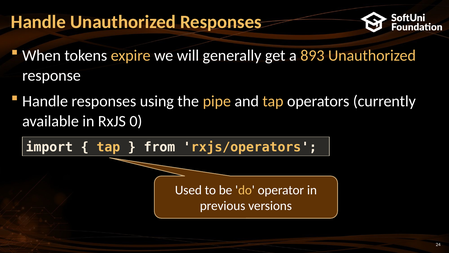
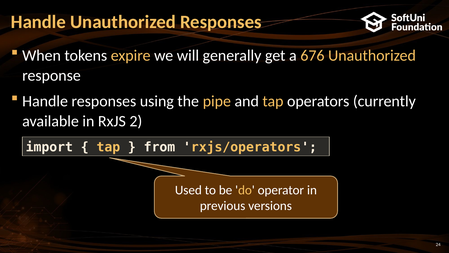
893: 893 -> 676 (312, 55)
0: 0 -> 2 (136, 121)
